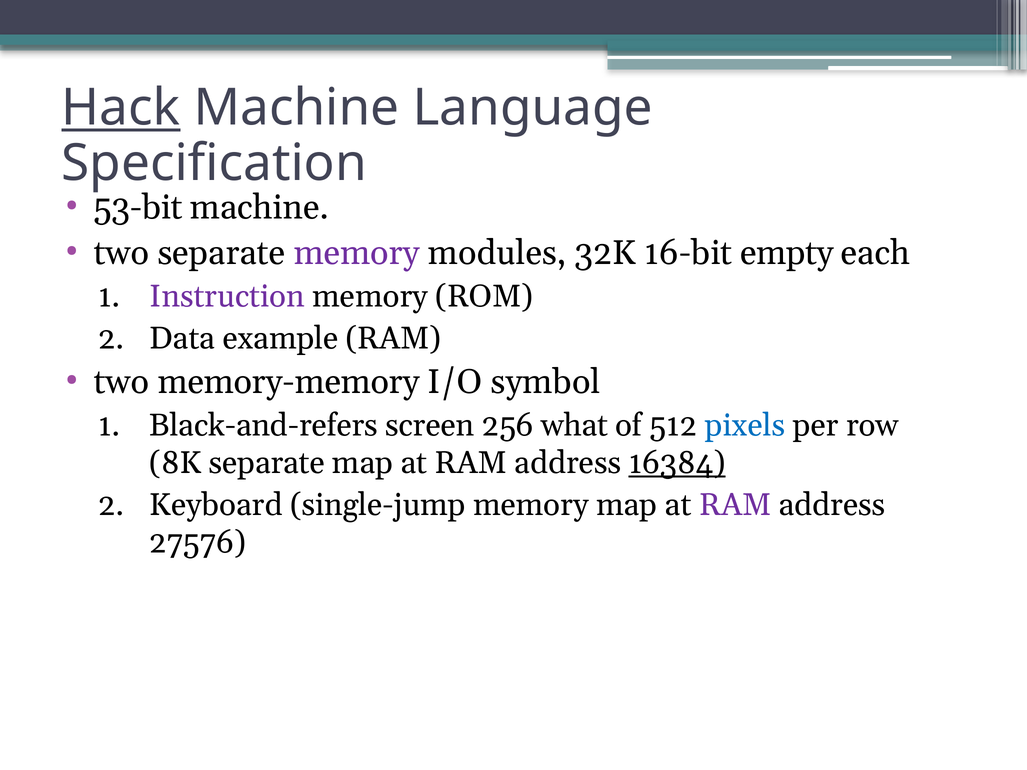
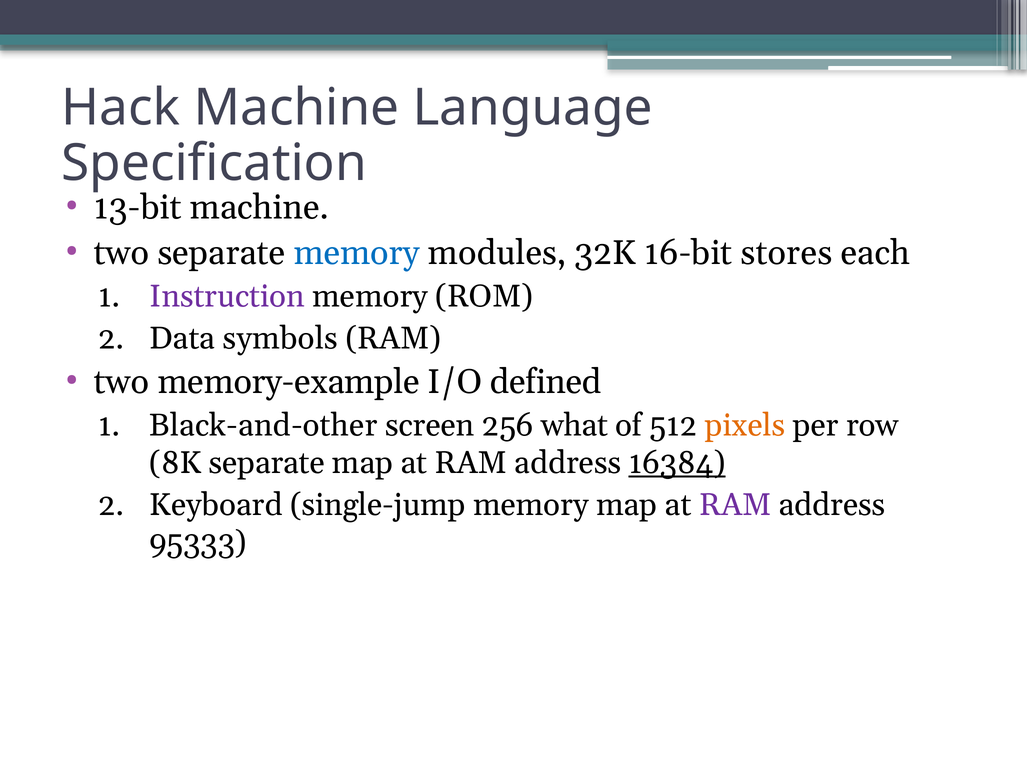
Hack underline: present -> none (121, 108)
53-bit: 53-bit -> 13-bit (138, 208)
memory colour: purple -> blue (357, 253)
empty: empty -> stores (786, 253)
example: example -> symbols (280, 338)
memory-memory: memory-memory -> memory-example (289, 382)
symbol: symbol -> defined (546, 382)
Black-and-refers: Black-and-refers -> Black-and-other (263, 426)
pixels colour: blue -> orange (745, 426)
27576: 27576 -> 95333 (198, 543)
